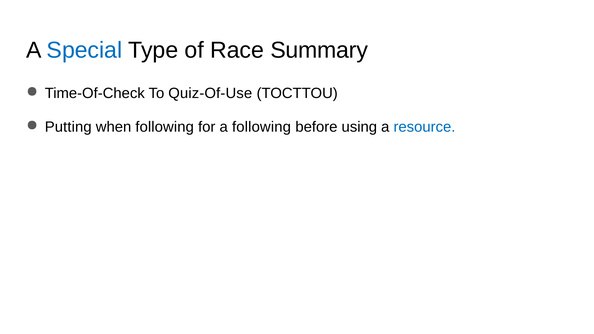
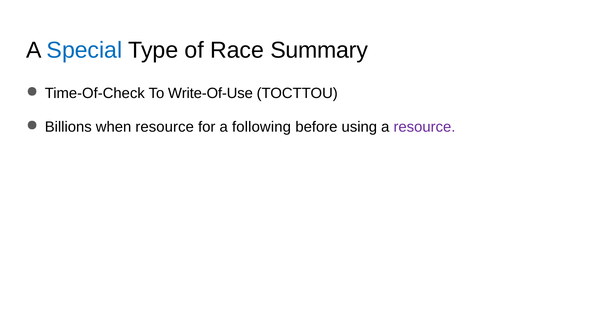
Quiz-Of-Use: Quiz-Of-Use -> Write-Of-Use (210, 93)
Putting: Putting -> Billions (68, 127)
when following: following -> resource (165, 127)
resource colour: blue -> purple (424, 127)
